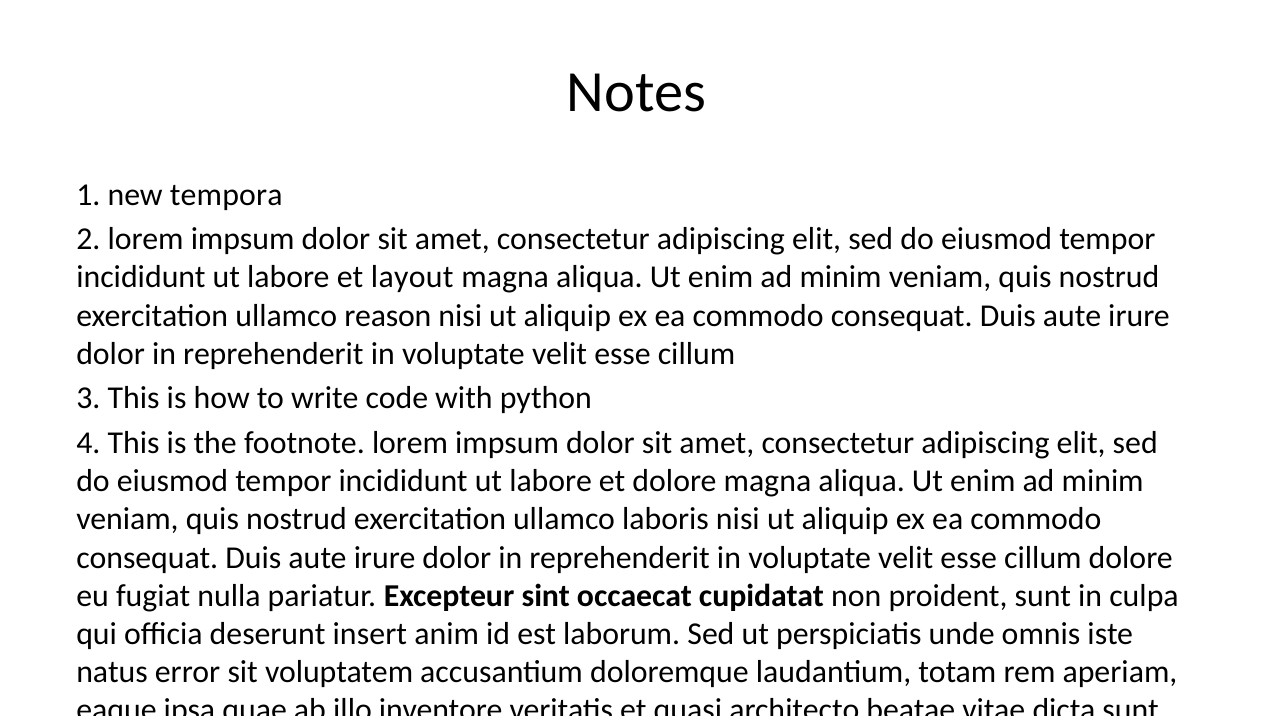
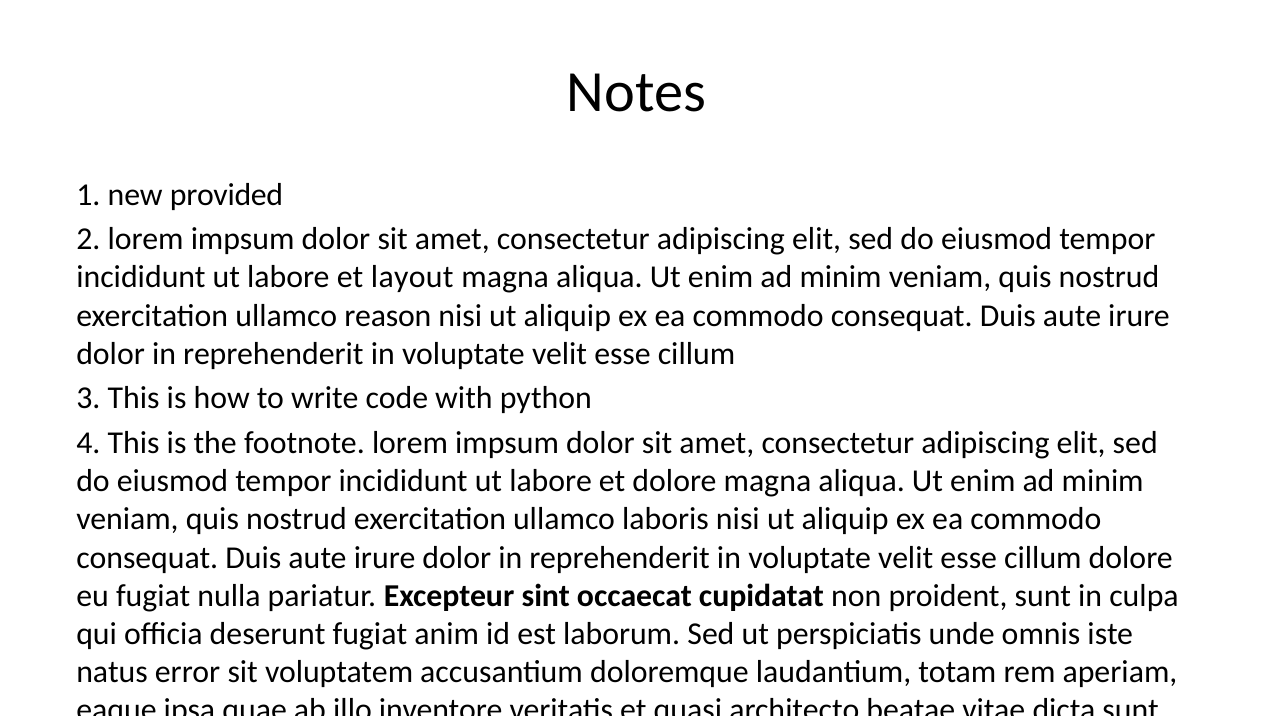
new tempora: tempora -> provided (226, 195)
deserunt insert: insert -> fugiat (370, 634)
